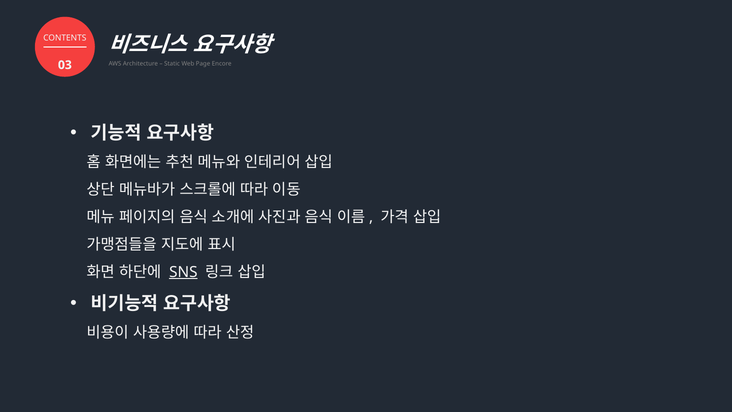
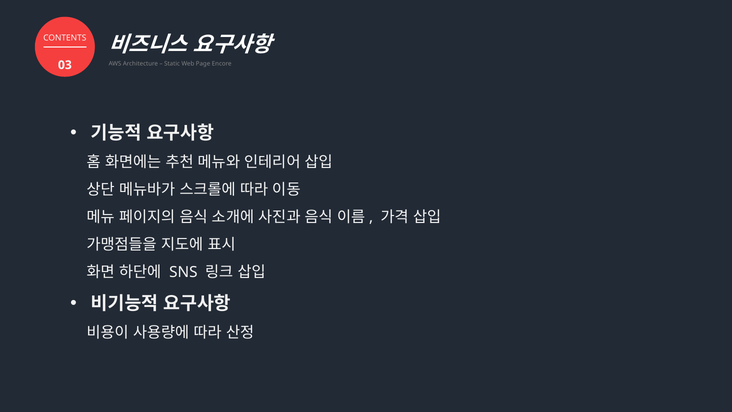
SNS underline: present -> none (183, 272)
